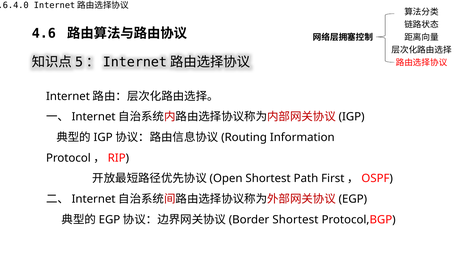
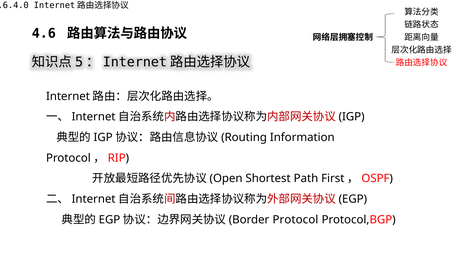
Shortest: Shortest -> Protocol (295, 220)
